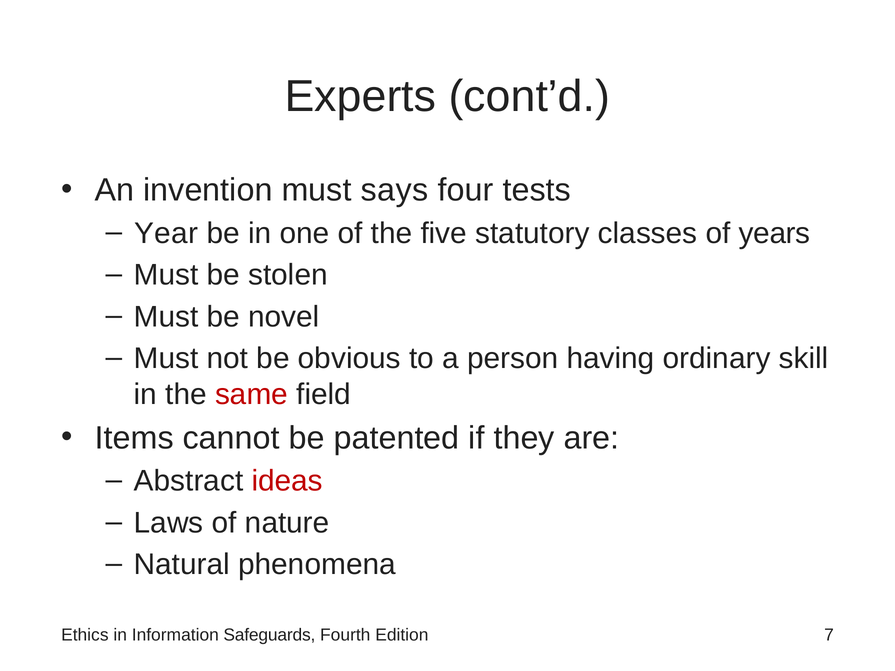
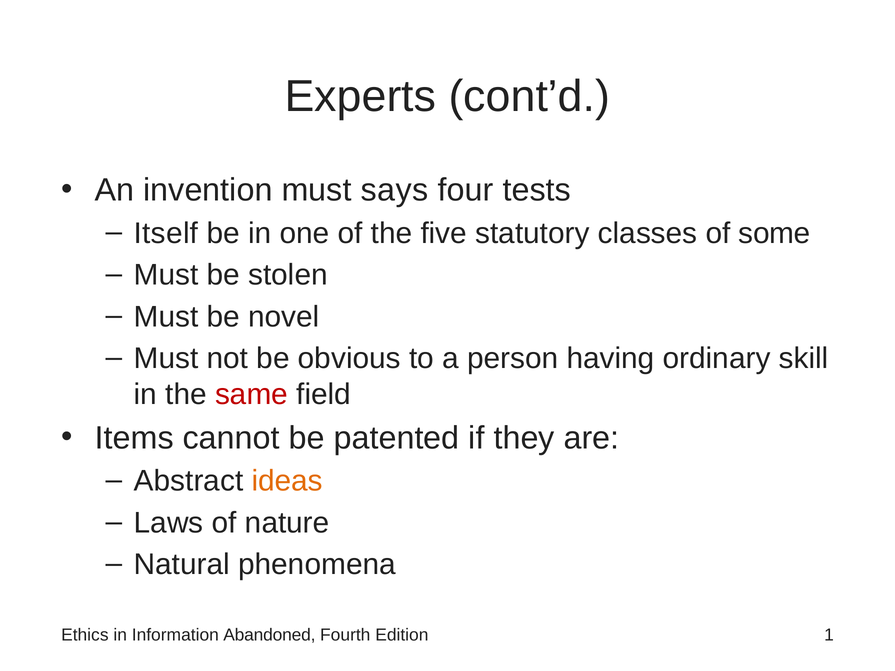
Year: Year -> Itself (166, 233)
years: years -> some (775, 233)
ideas colour: red -> orange (287, 481)
Safeguards: Safeguards -> Abandoned (269, 635)
7: 7 -> 1 (829, 635)
